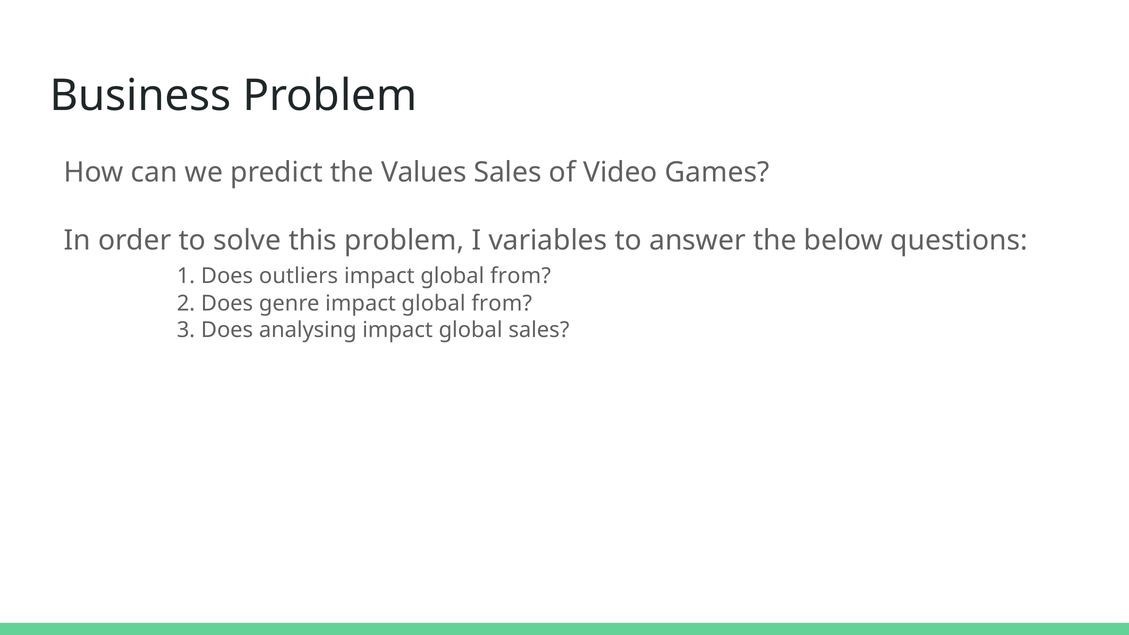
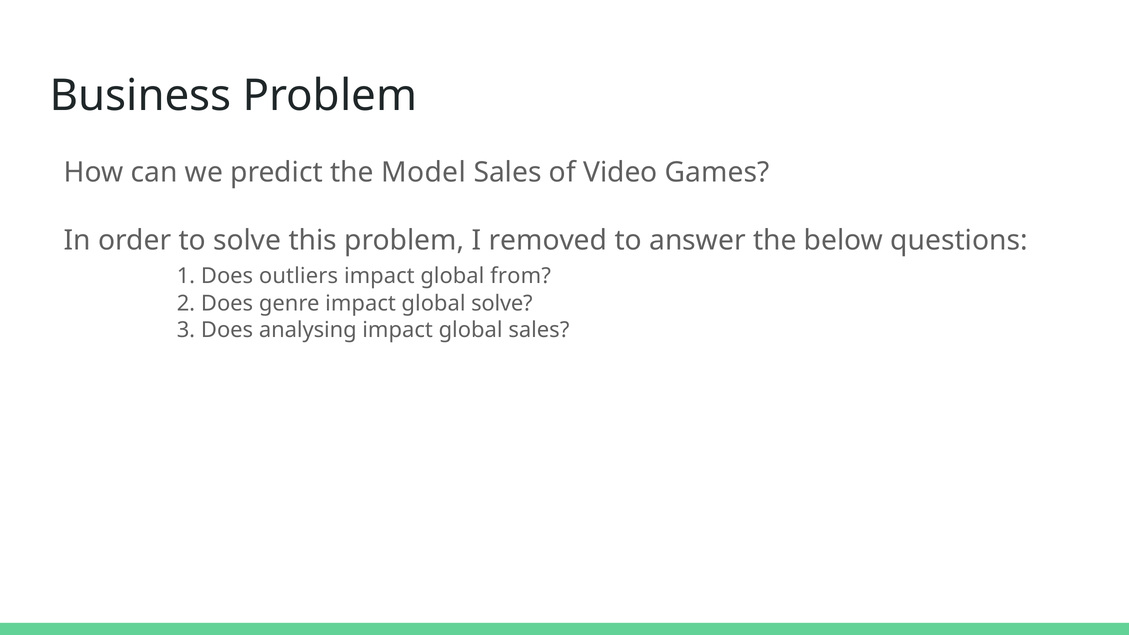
Values: Values -> Model (424, 172)
variables: variables -> removed (548, 240)
genre impact global from: from -> solve (502, 304)
